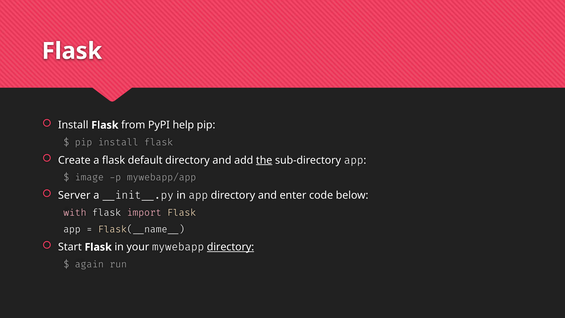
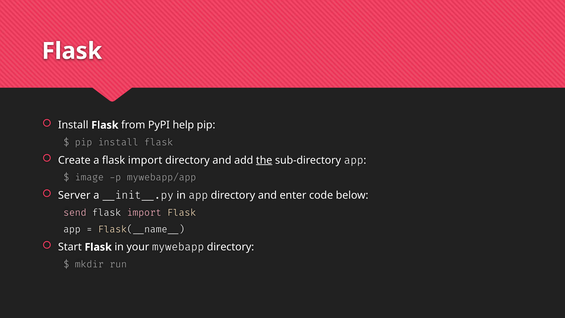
a flask default: default -> import (145, 160)
with: with -> send (75, 213)
directory underline: present -> none (231, 247)
again: again -> mkdir (89, 264)
